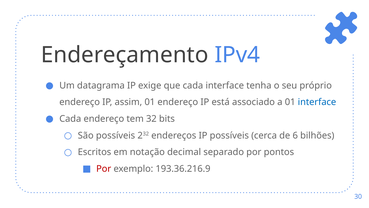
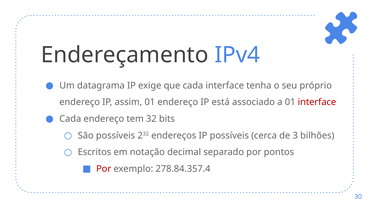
interface colour: blue -> red (317, 102)
6: 6 -> 3 (295, 135)
193.36.216.9: 193.36.216.9 -> 278.84.357.4 (183, 168)
